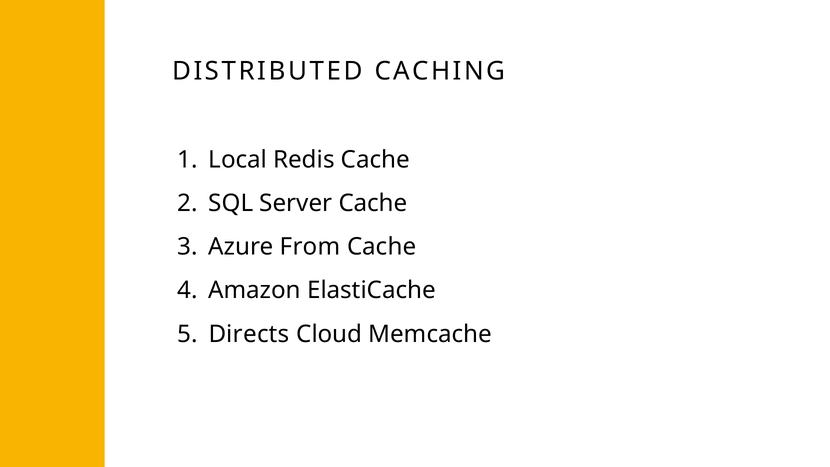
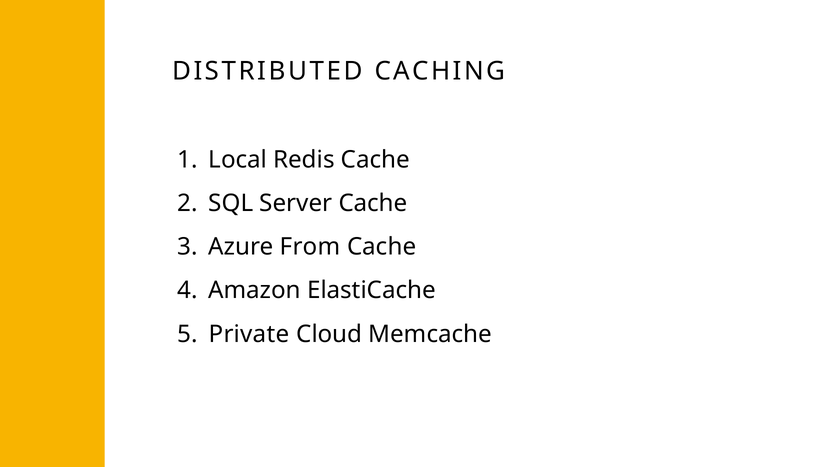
Directs: Directs -> Private (249, 334)
